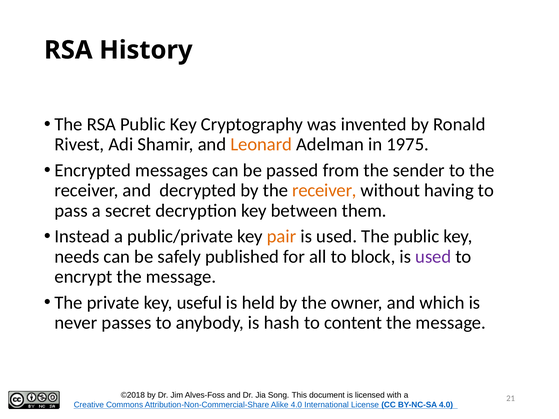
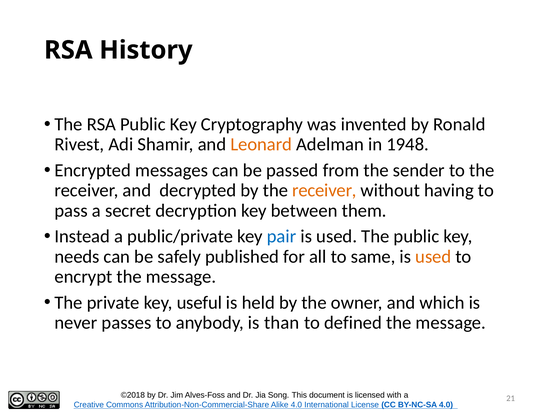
1975: 1975 -> 1948 (408, 144)
pair colour: orange -> blue (282, 237)
block: block -> same (373, 257)
used colour: purple -> orange (433, 257)
hash: hash -> than (282, 323)
content: content -> defined (353, 323)
